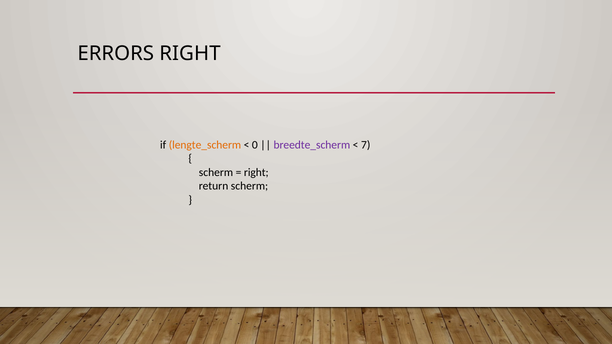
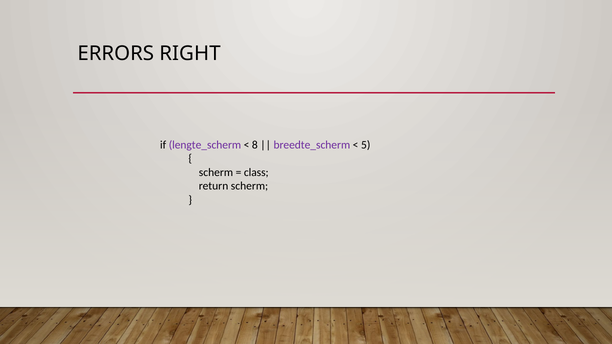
lengte_scherm colour: orange -> purple (205, 145)
0: 0 -> 8 (255, 145)
7: 7 -> 5 (366, 145)
right: right -> class (256, 173)
